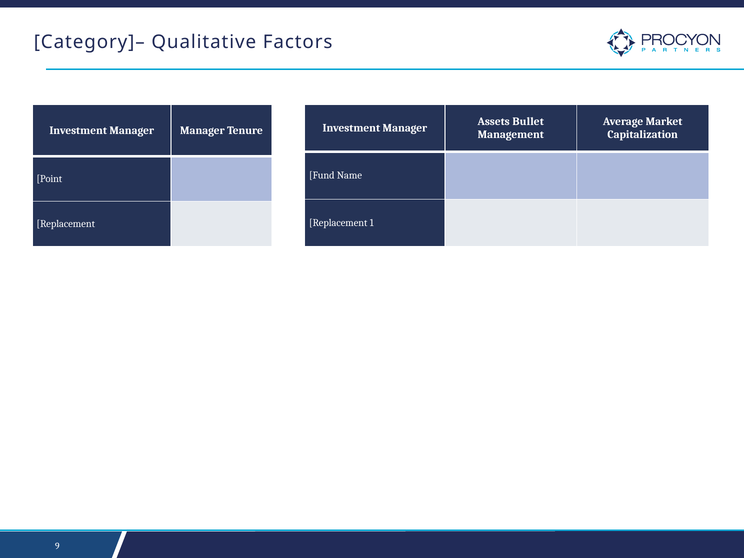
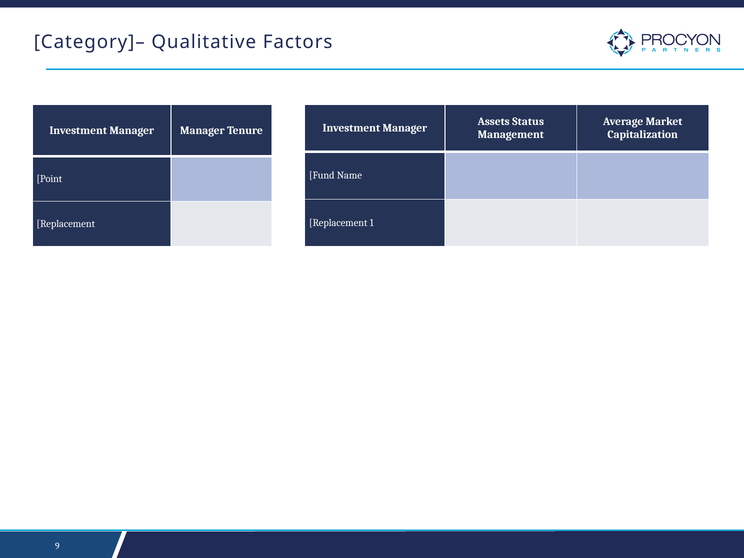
Bullet: Bullet -> Status (528, 122)
